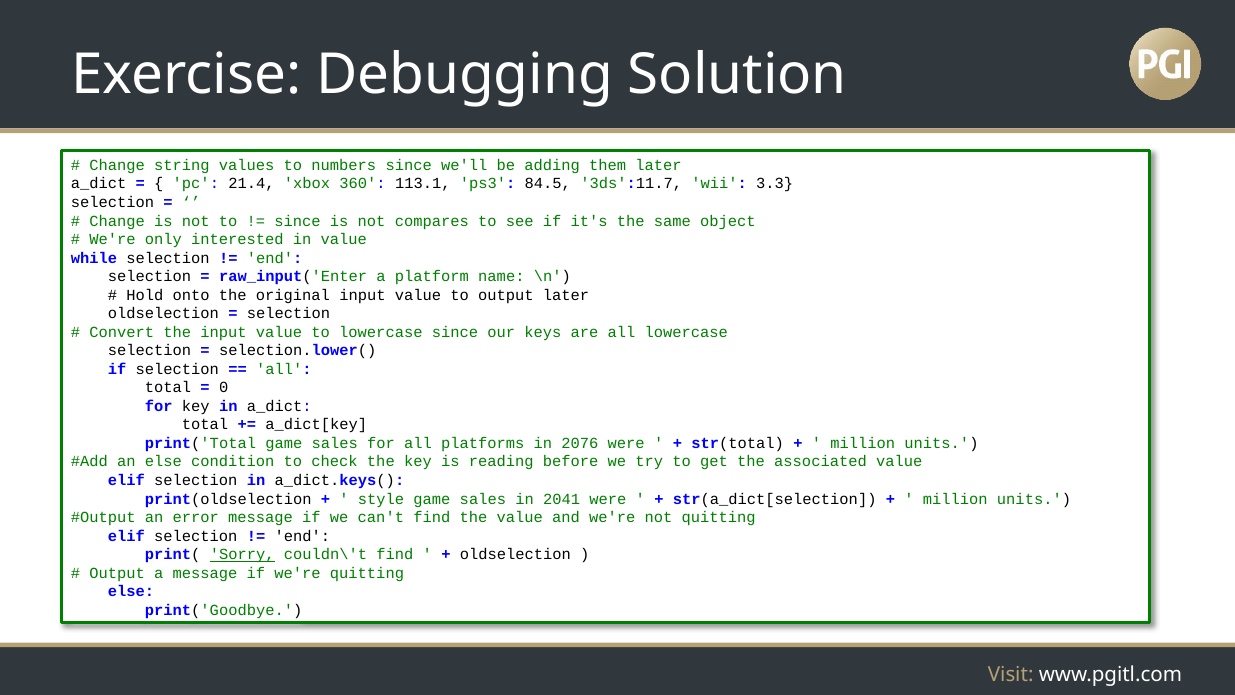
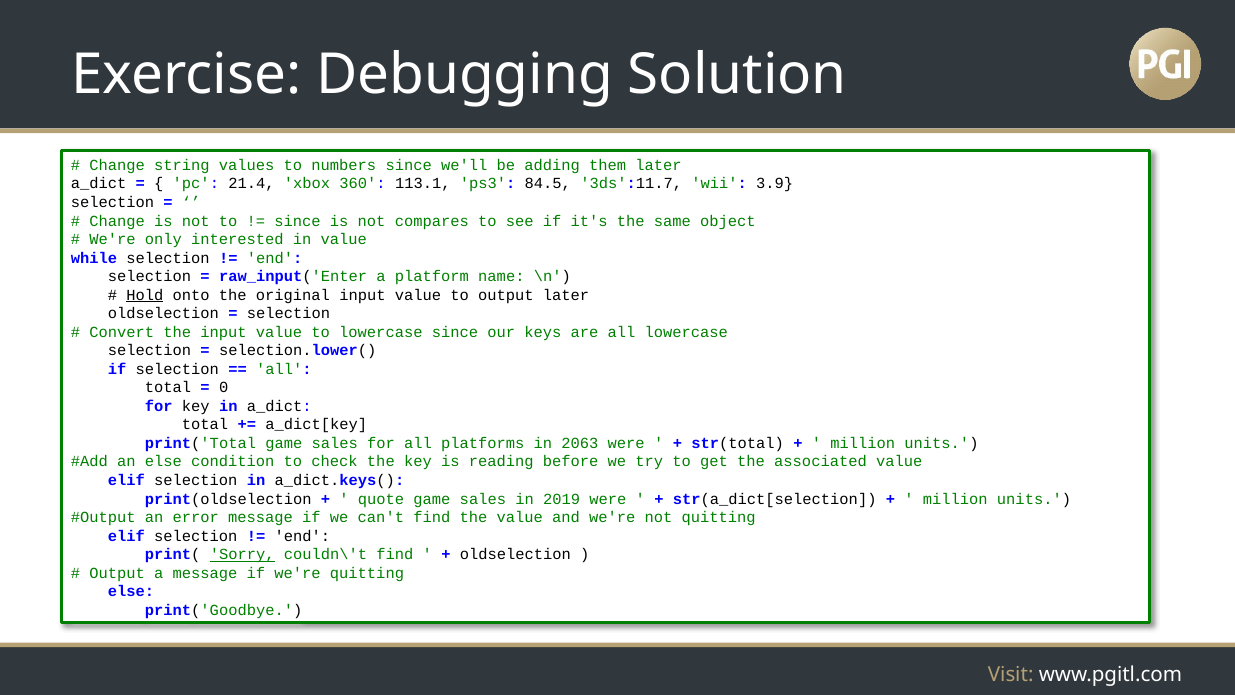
3.3: 3.3 -> 3.9 (775, 184)
Hold underline: none -> present (145, 295)
2076: 2076 -> 2063 (580, 443)
style: style -> quote (381, 499)
2041: 2041 -> 2019 (562, 499)
